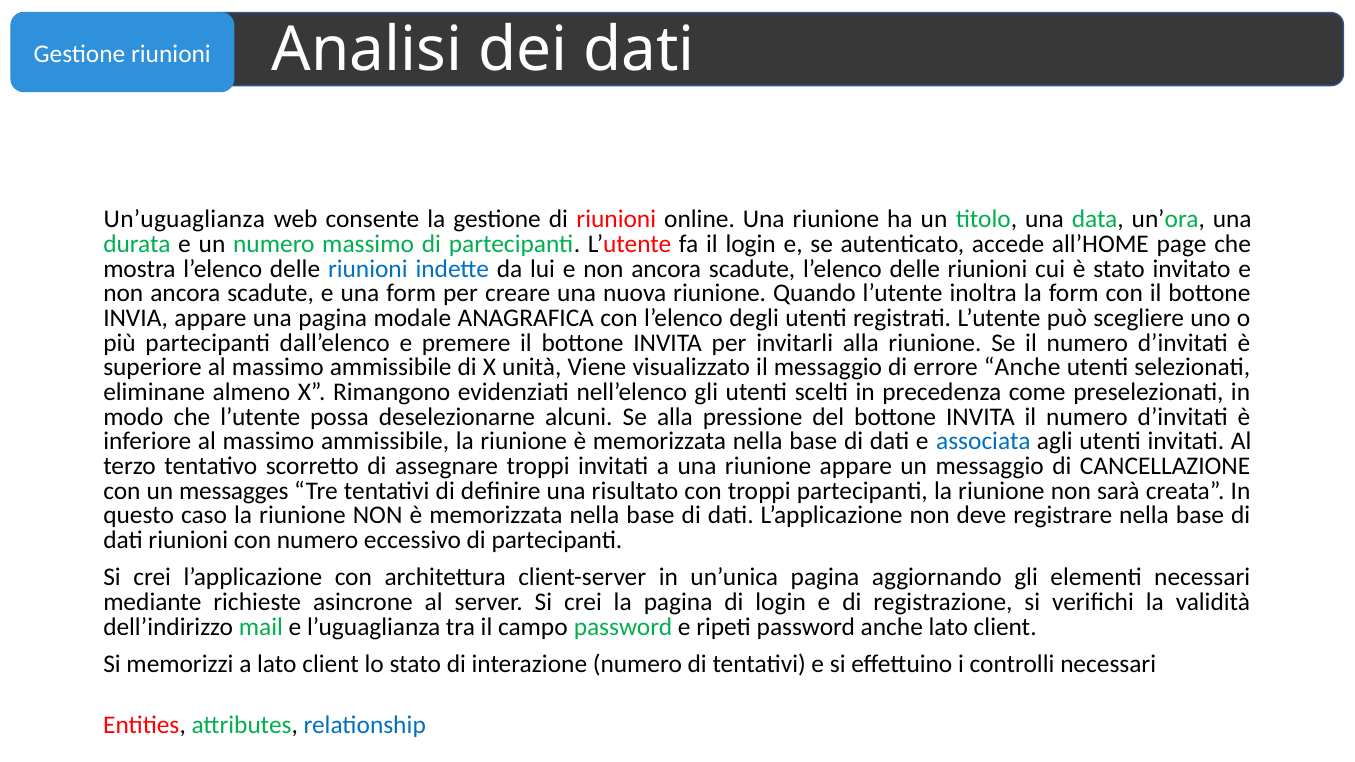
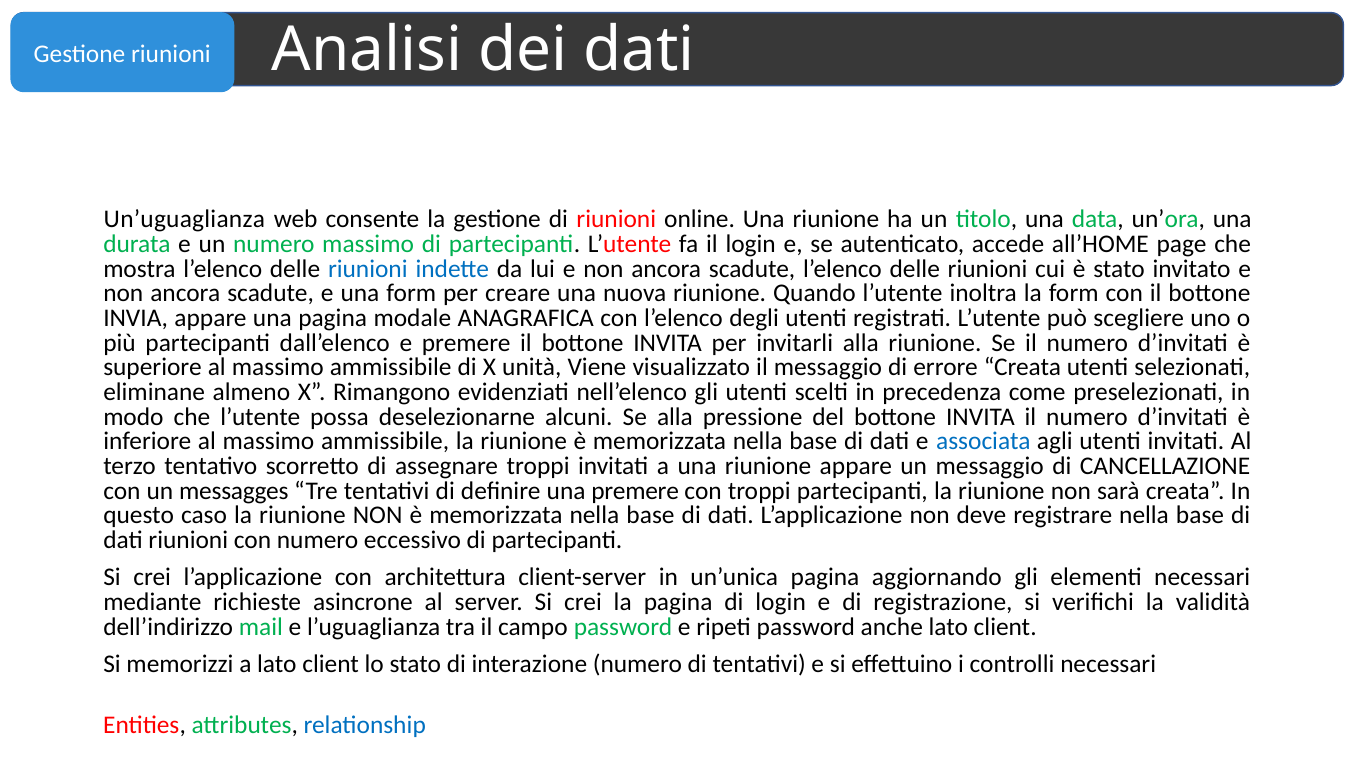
errore Anche: Anche -> Creata (1022, 367)
una risultato: risultato -> premere (635, 491)
